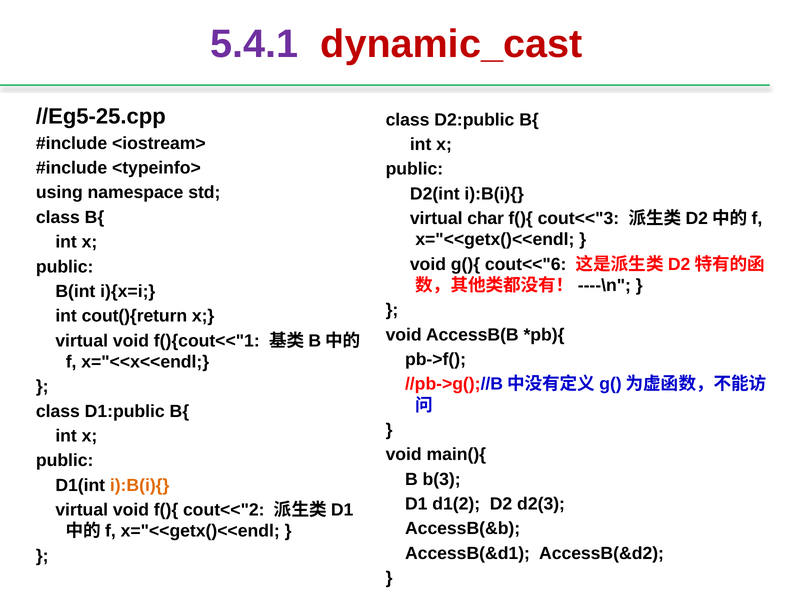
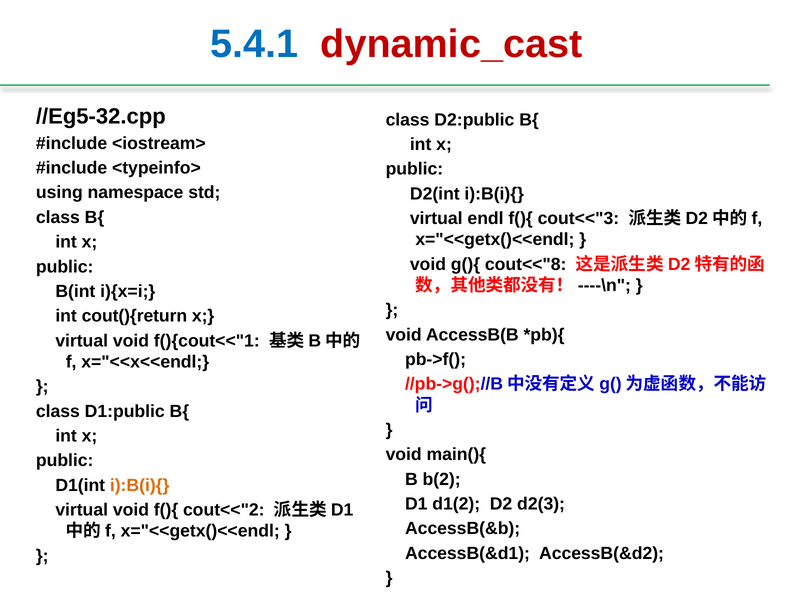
5.4.1 colour: purple -> blue (254, 44)
//Eg5-25.cpp: //Eg5-25.cpp -> //Eg5-32.cpp (101, 116)
char: char -> endl (486, 218)
cout<<"6: cout<<"6 -> cout<<"8 (526, 264)
b(3: b(3 -> b(2 (442, 479)
